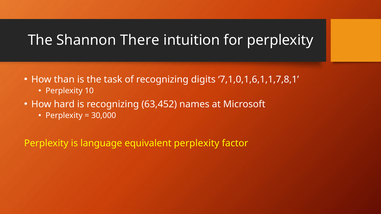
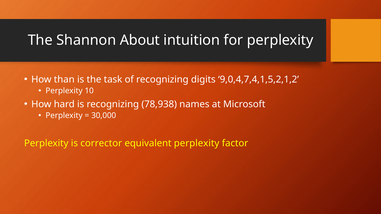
There: There -> About (140, 40)
7,1,0,1,6,1,1,7,8,1: 7,1,0,1,6,1,1,7,8,1 -> 9,0,4,7,4,1,5,2,1,2 (258, 80)
63,452: 63,452 -> 78,938 (159, 104)
language: language -> corrector (101, 143)
